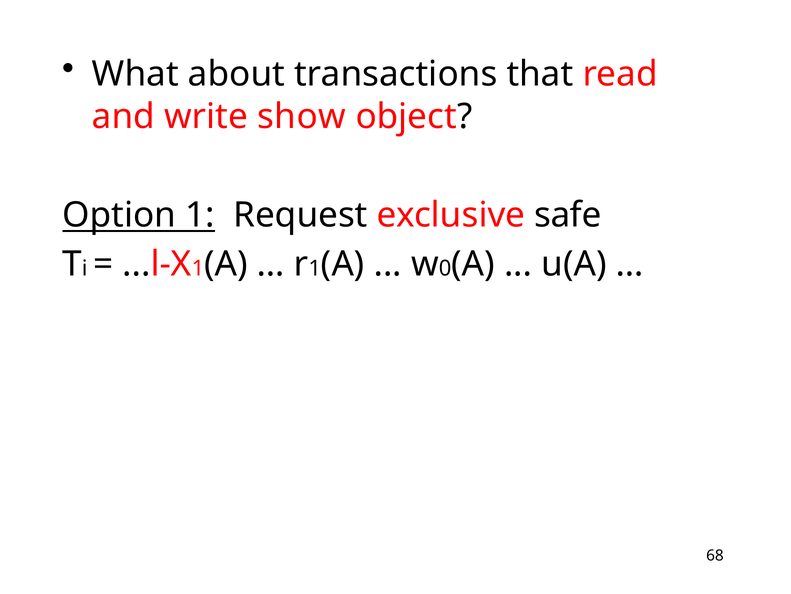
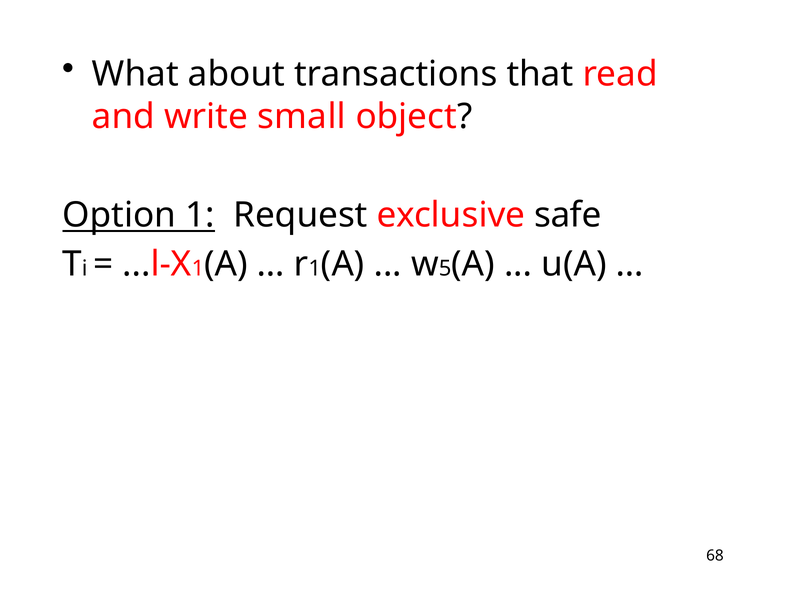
show: show -> small (302, 116)
0: 0 -> 5 (445, 268)
